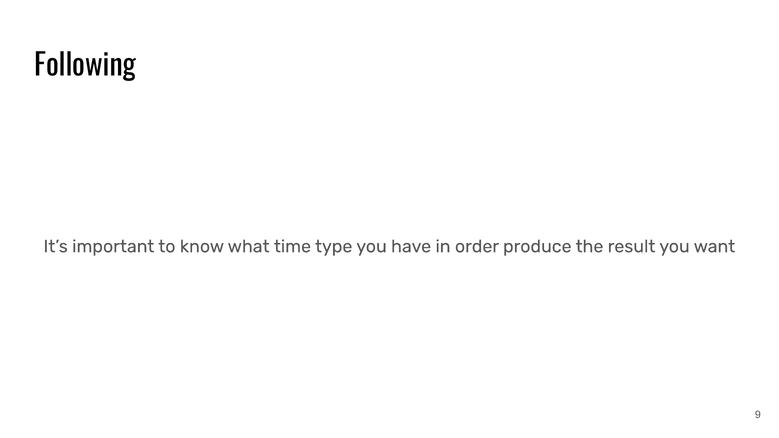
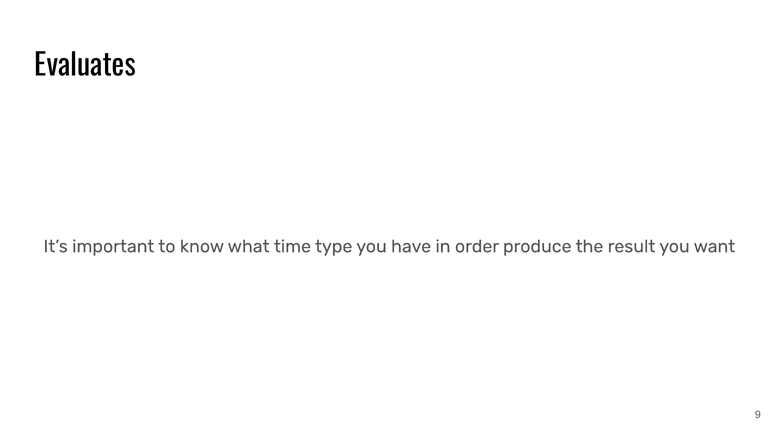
Following: Following -> Evaluates (85, 66)
